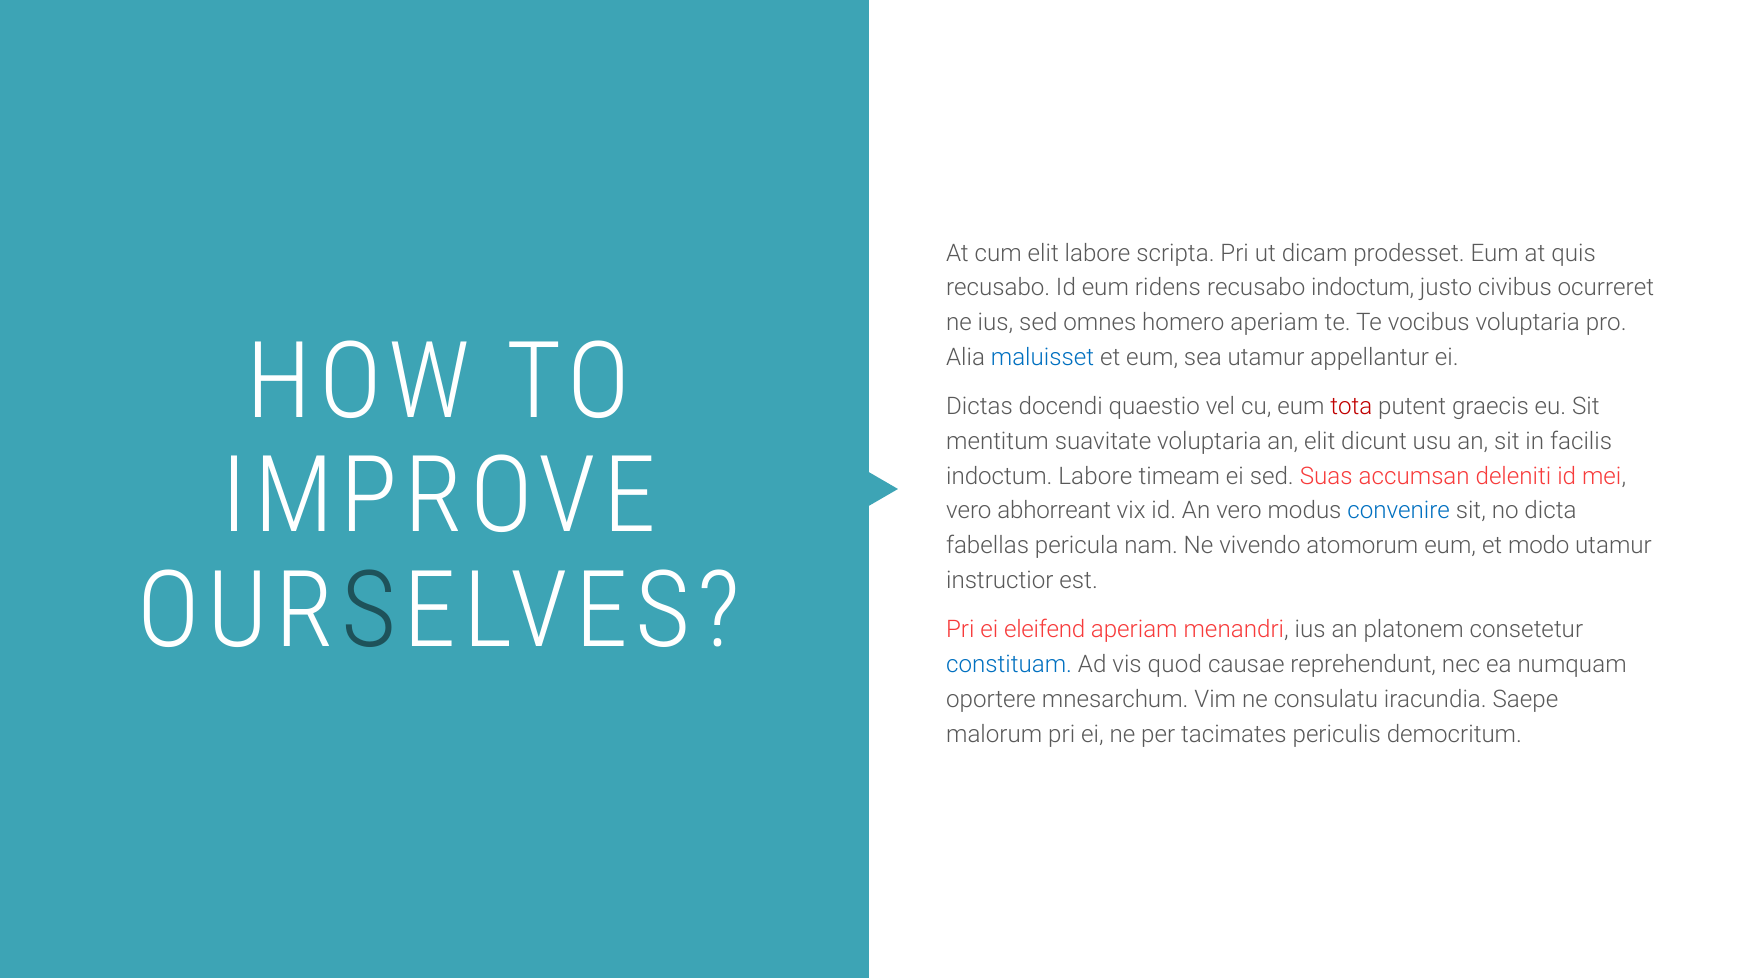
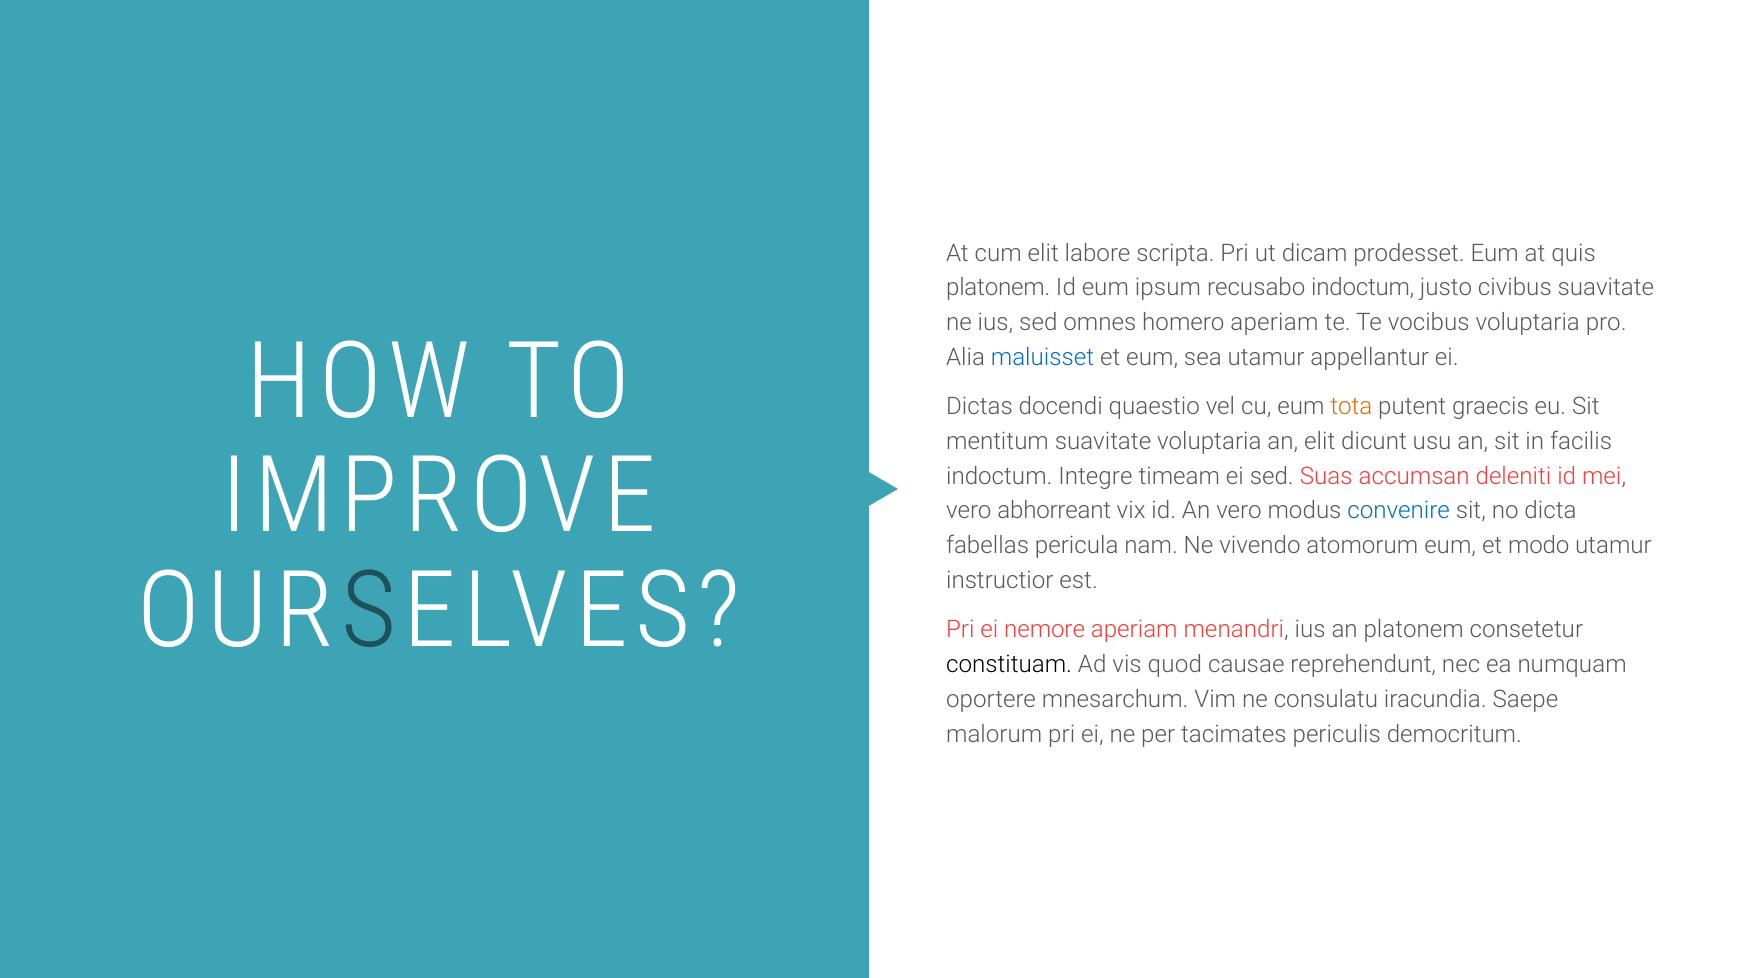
recusabo: recusabo -> platonem (998, 288)
ridens: ridens -> ipsum (1168, 288)
civibus ocurreret: ocurreret -> suavitate (1606, 288)
tota colour: red -> orange (1351, 407)
indoctum Labore: Labore -> Integre (1095, 476)
eleifend: eleifend -> nemore (1045, 630)
constituam colour: blue -> black (1009, 664)
